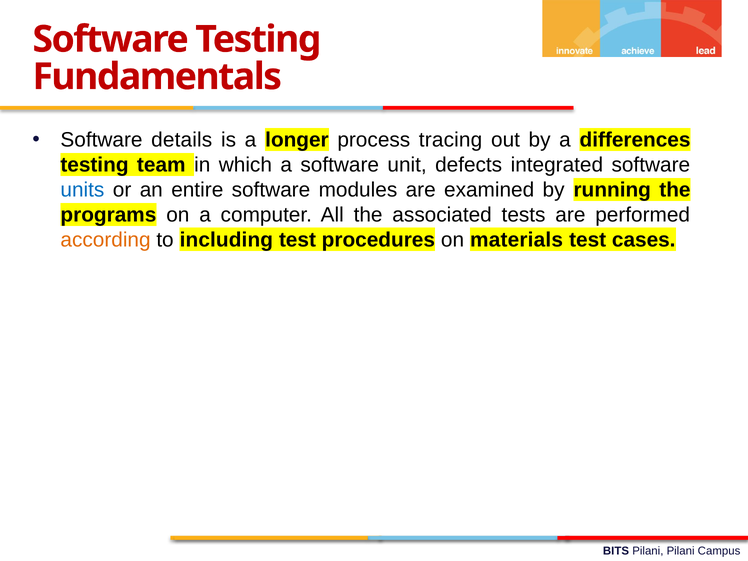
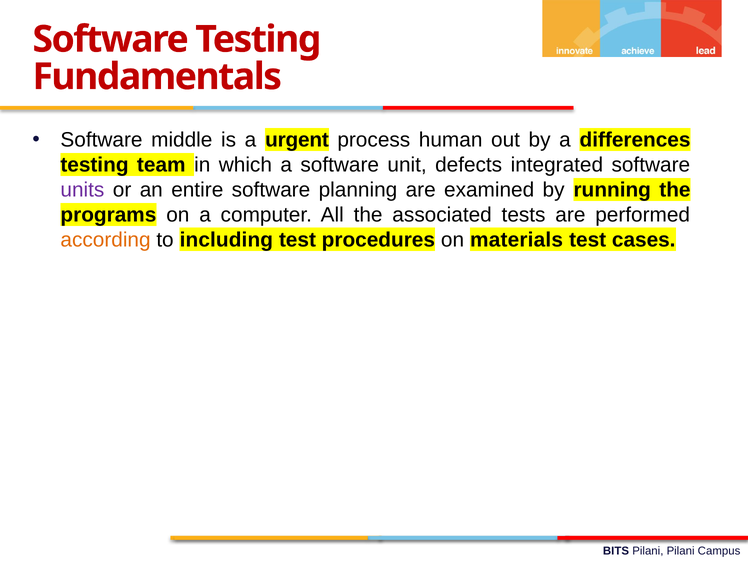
details: details -> middle (182, 140)
longer: longer -> urgent (297, 140)
tracing: tracing -> human (451, 140)
units colour: blue -> purple (82, 190)
modules: modules -> planning (358, 190)
